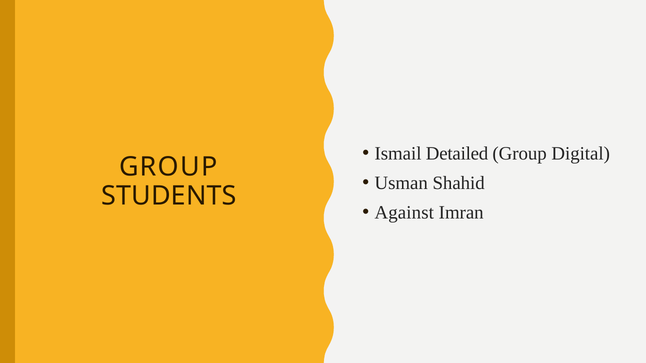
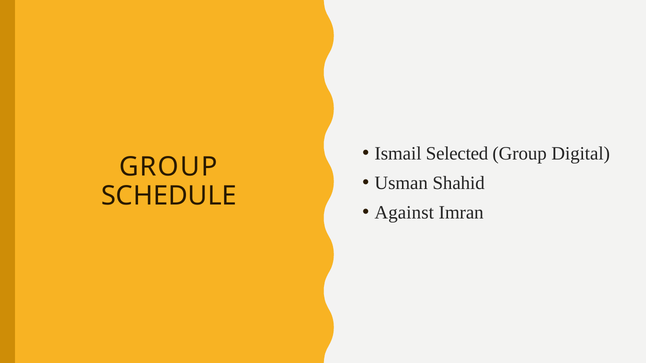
Detailed: Detailed -> Selected (457, 154)
STUDENTS: STUDENTS -> SCHEDULE (169, 196)
